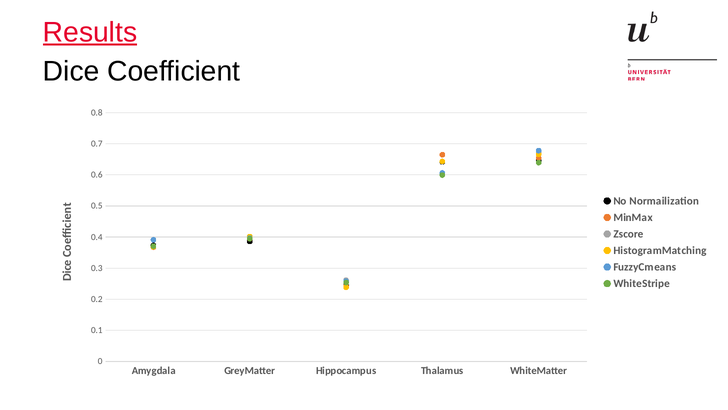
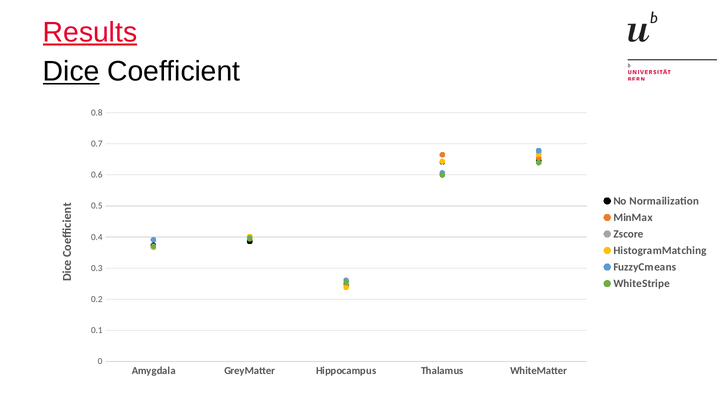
Dice underline: none -> present (71, 72)
